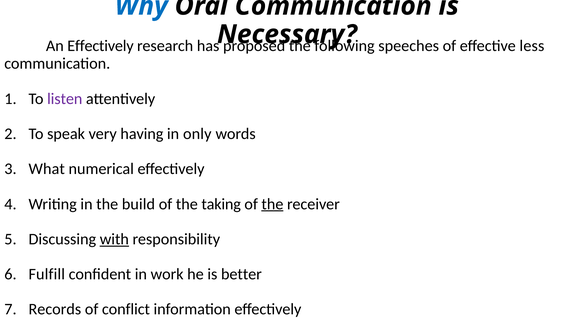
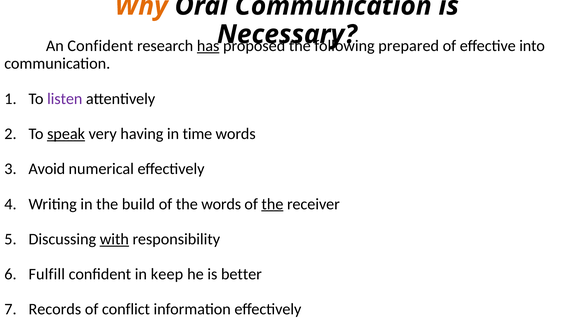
Why colour: blue -> orange (141, 6)
An Effectively: Effectively -> Confident (100, 46)
has underline: none -> present (208, 46)
speeches: speeches -> prepared (409, 46)
less: less -> into (532, 46)
speak underline: none -> present (66, 134)
only: only -> time (197, 134)
What: What -> Avoid (47, 169)
the taking: taking -> words (221, 204)
work: work -> keep (167, 274)
